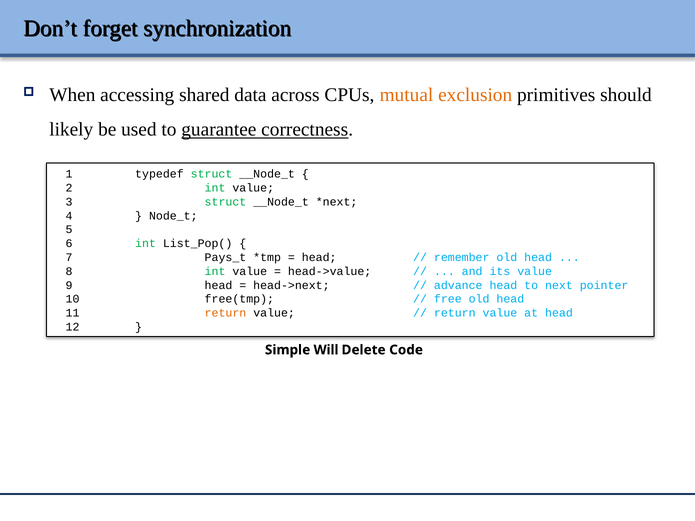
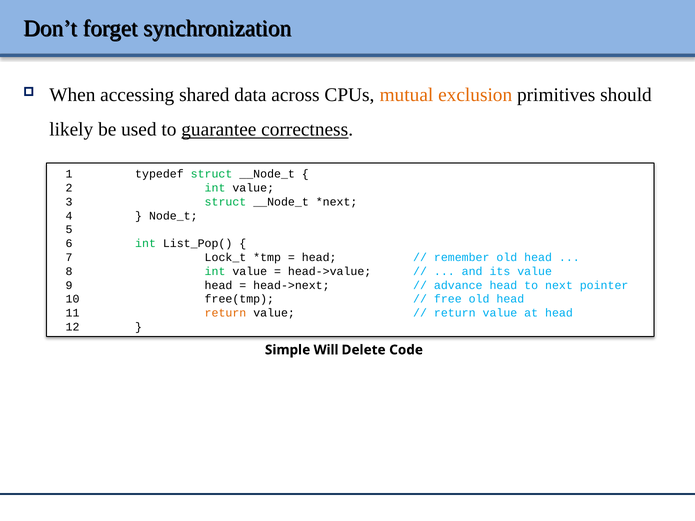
Pays_t: Pays_t -> Lock_t (225, 258)
